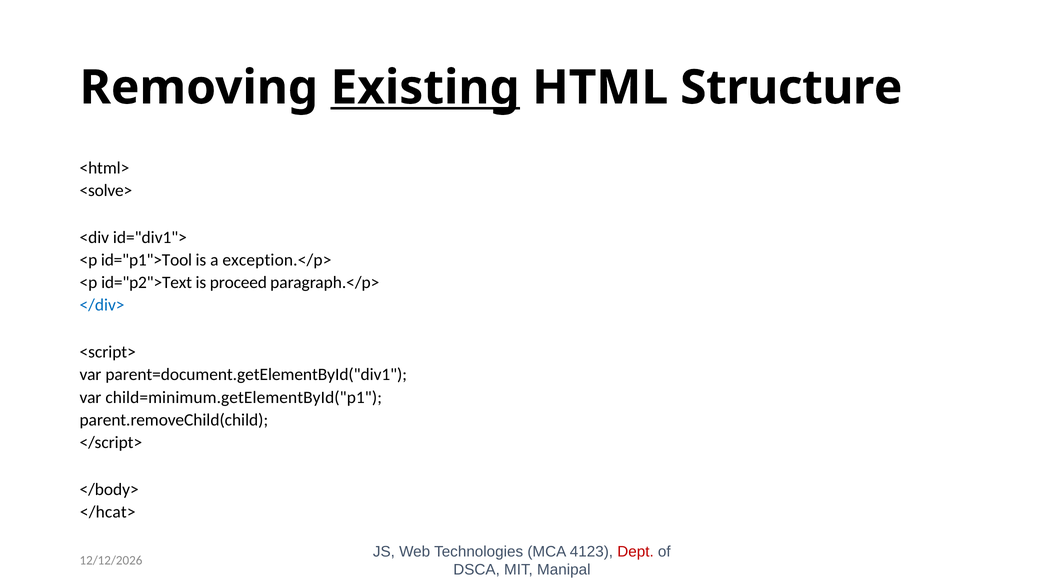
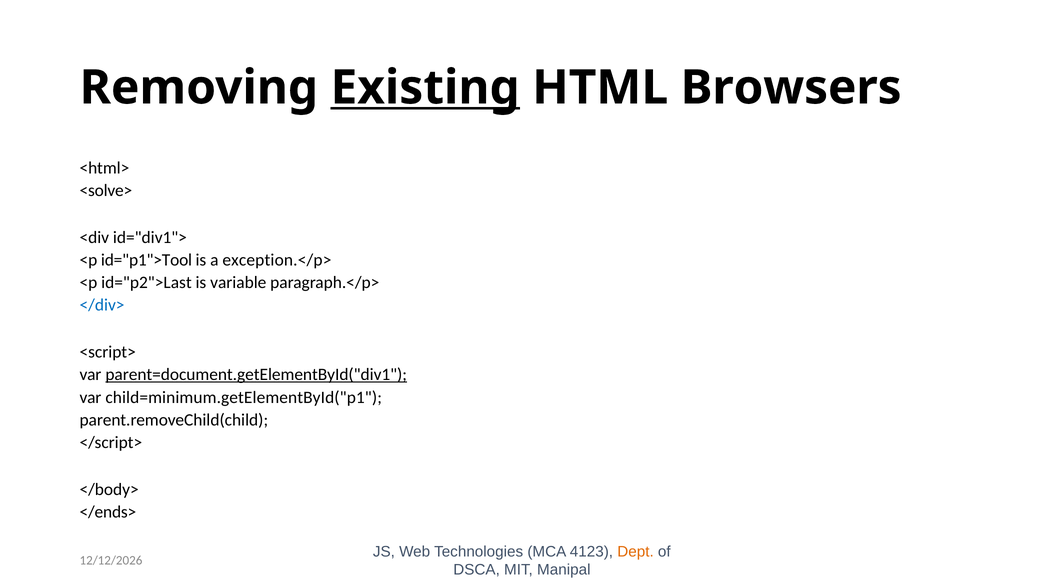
Structure: Structure -> Browsers (791, 88)
id="p2">Text: id="p2">Text -> id="p2">Last (146, 283)
proceed: proceed -> variable (238, 283)
parent=document.getElementById("div1 underline: none -> present (256, 375)
</hcat>: </hcat> -> </ends> (108, 512)
Dept colour: red -> orange (636, 552)
